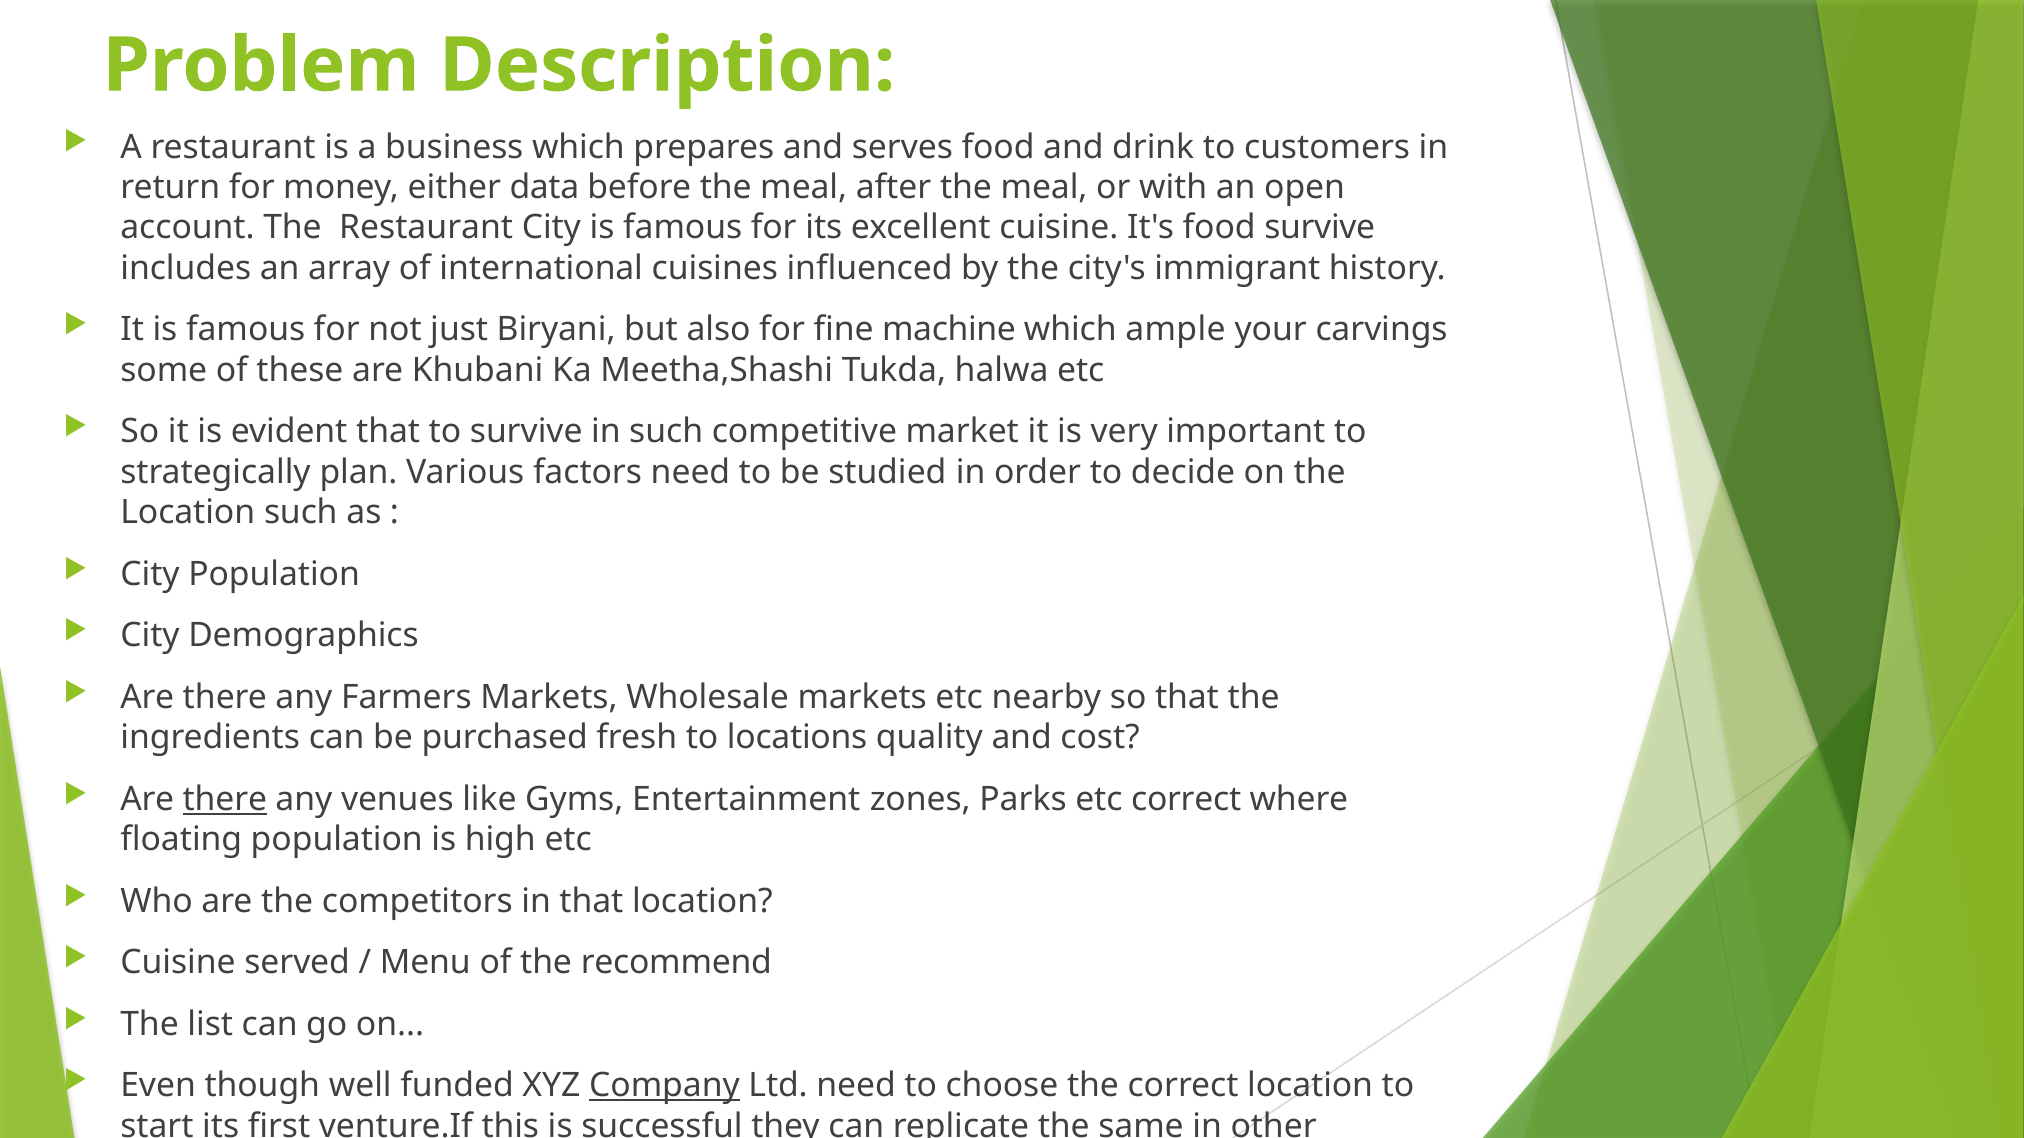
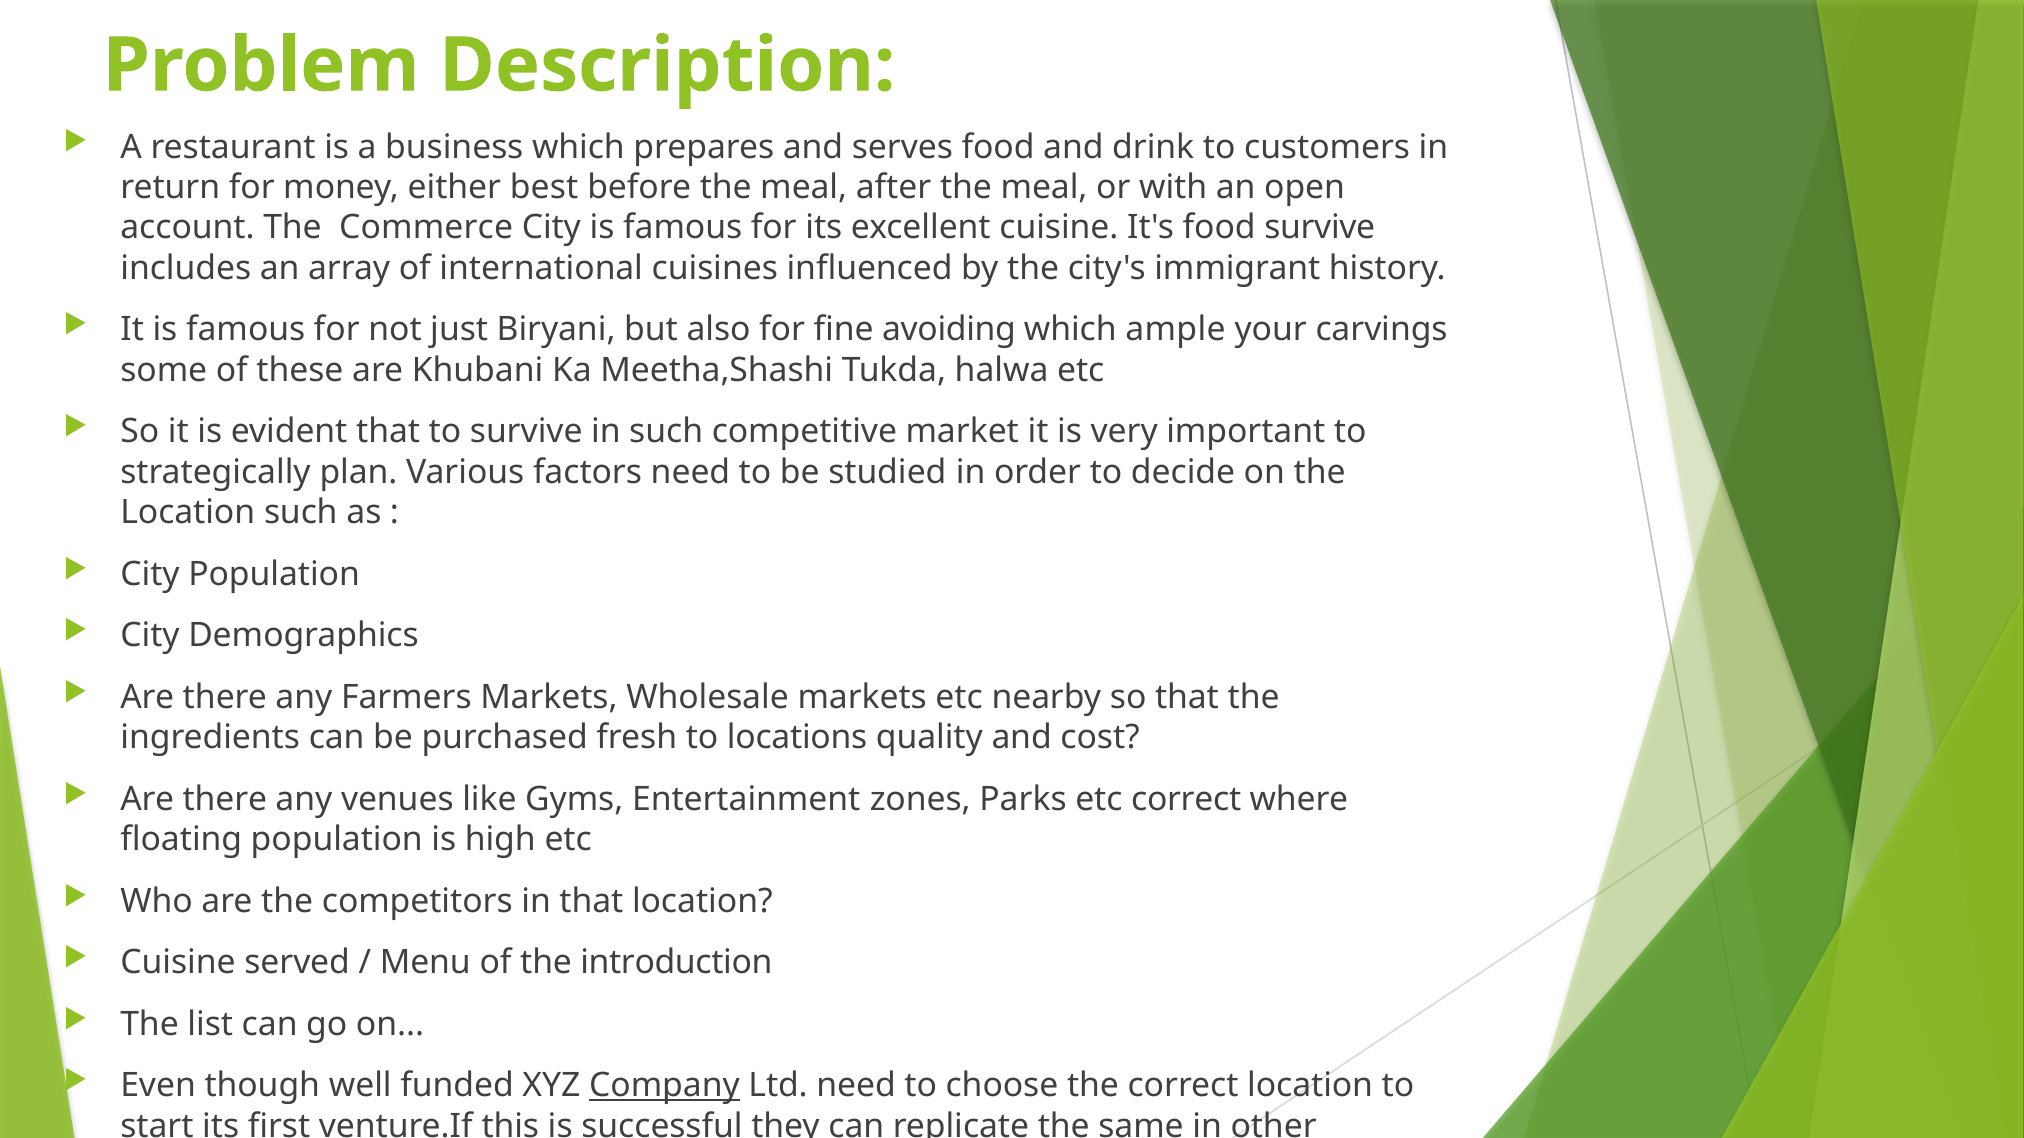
data: data -> best (544, 187)
The Restaurant: Restaurant -> Commerce (426, 228)
machine: machine -> avoiding (949, 330)
there underline: present -> none (225, 800)
recommend: recommend -> introduction (676, 963)
